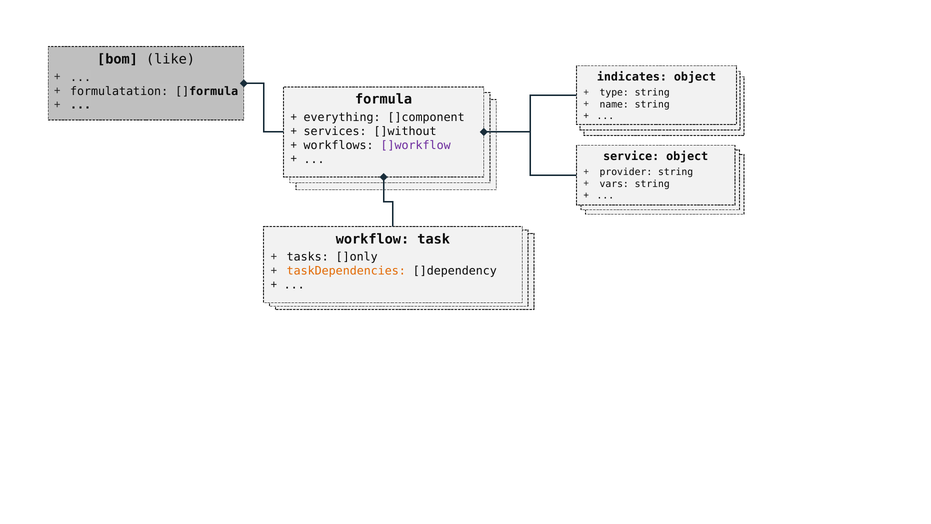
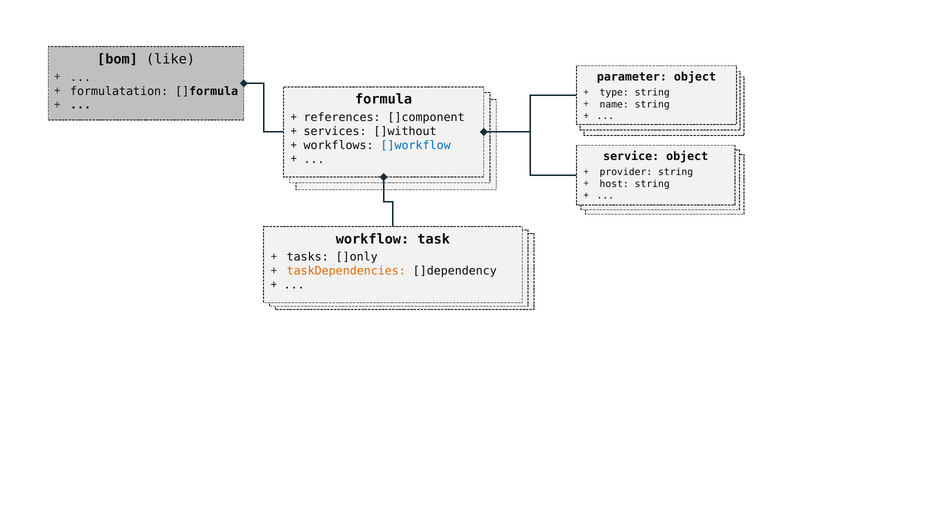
indicates: indicates -> parameter (632, 77)
everything: everything -> references (342, 117)
]workflow colour: purple -> blue (416, 145)
vars: vars -> host (614, 184)
